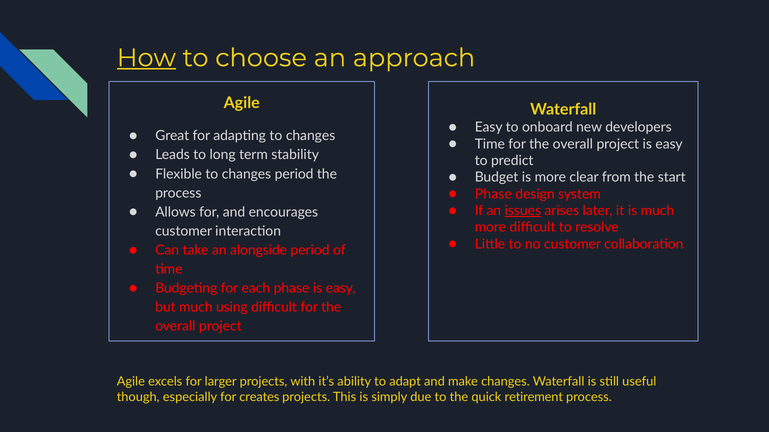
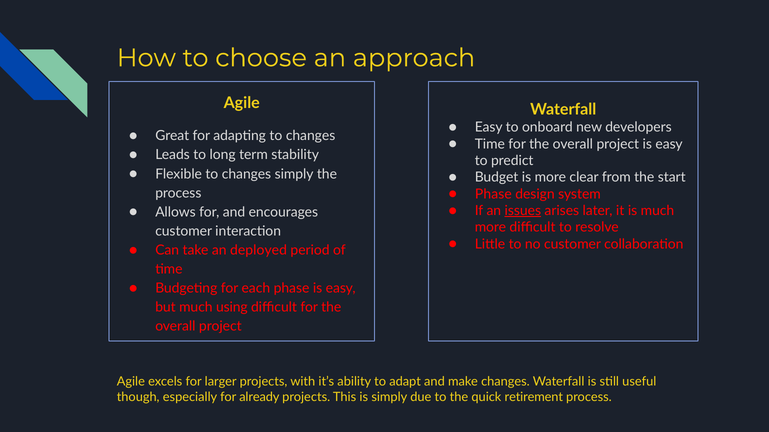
How underline: present -> none (146, 58)
changes period: period -> simply (294, 174)
alongside: alongside -> deployed (259, 250)
creates: creates -> already (259, 397)
